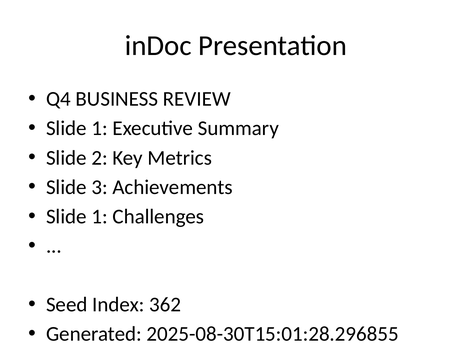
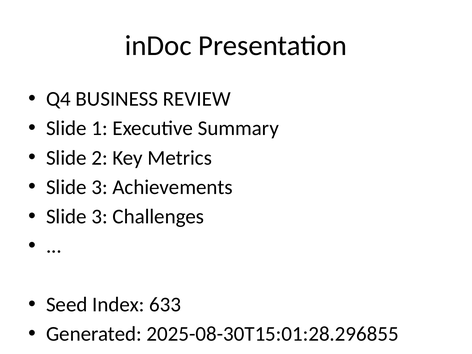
1: 1 -> 3 (100, 217)
362: 362 -> 633 (165, 305)
